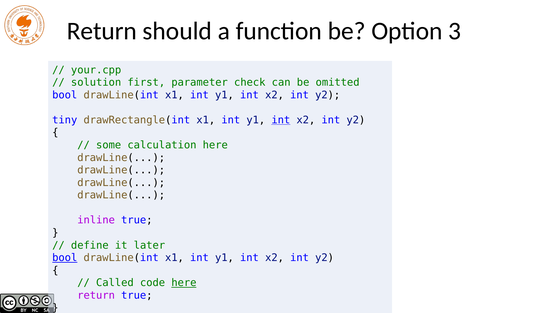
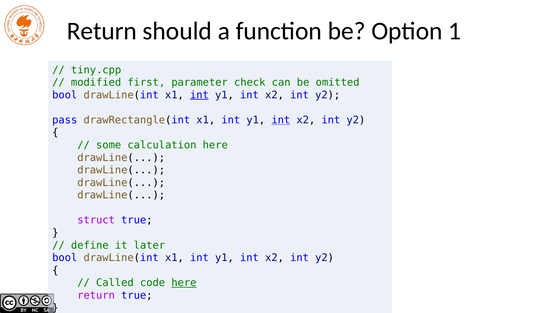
3: 3 -> 1 (455, 31)
your.cpp: your.cpp -> tiny.cpp (96, 70)
solution: solution -> modified (96, 82)
int underline: none -> present (199, 95)
tiny: tiny -> pass (65, 120)
inline: inline -> struct (96, 220)
bool underline: present -> none (65, 258)
